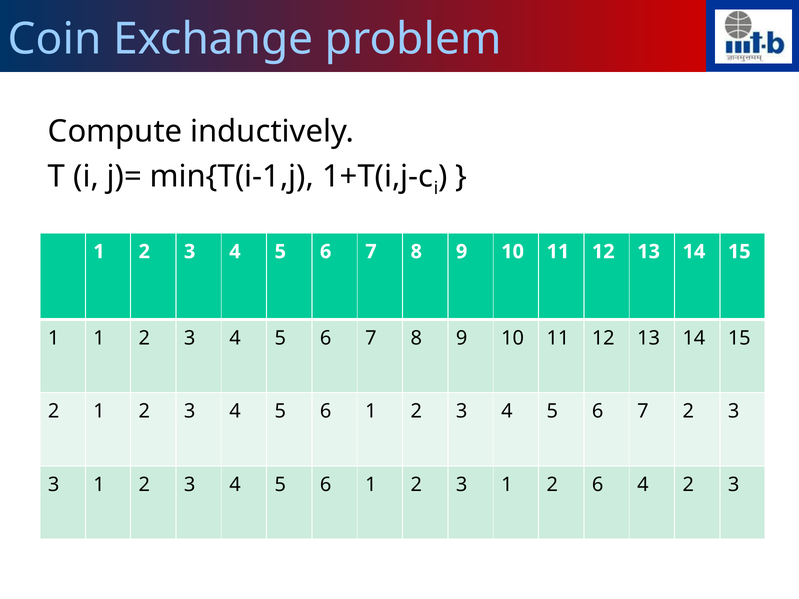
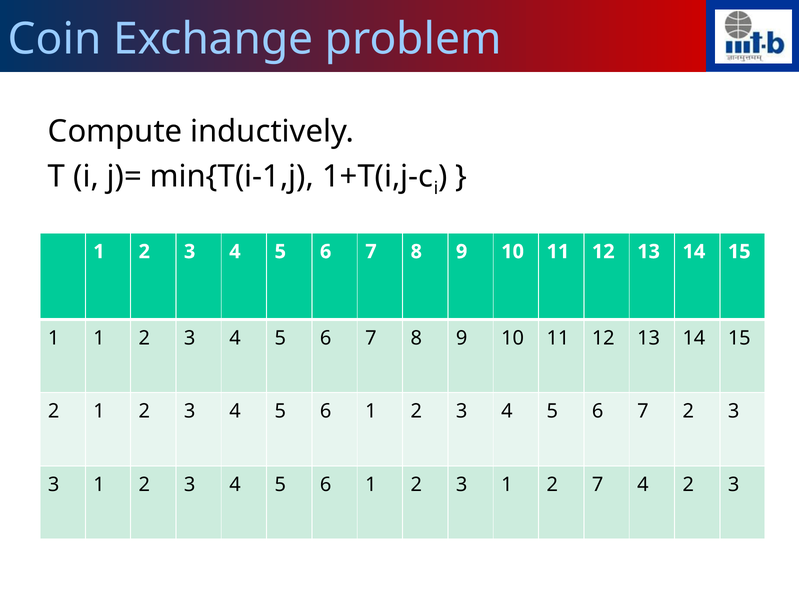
2 6: 6 -> 7 (598, 485)
